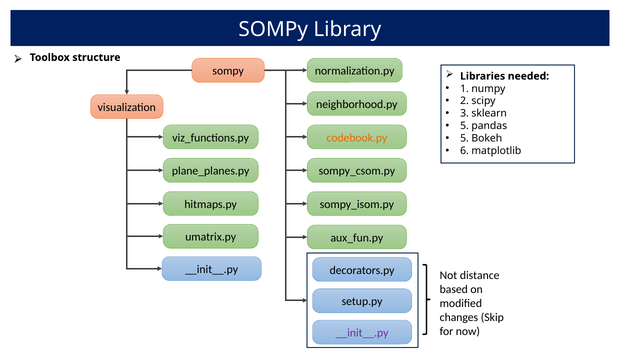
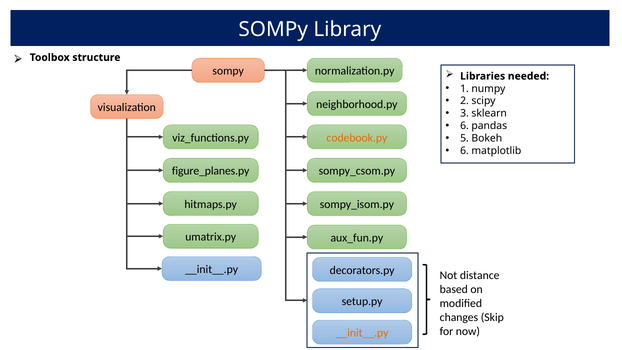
5: 5 -> 6 (465, 126)
plane_planes.py: plane_planes.py -> figure_planes.py (211, 171)
__init__.py colour: purple -> orange (362, 333)
